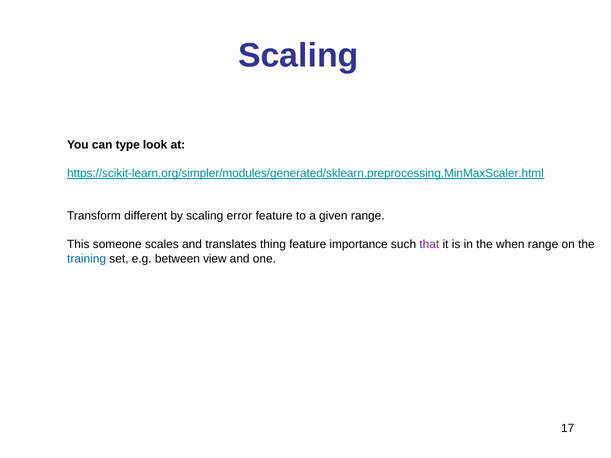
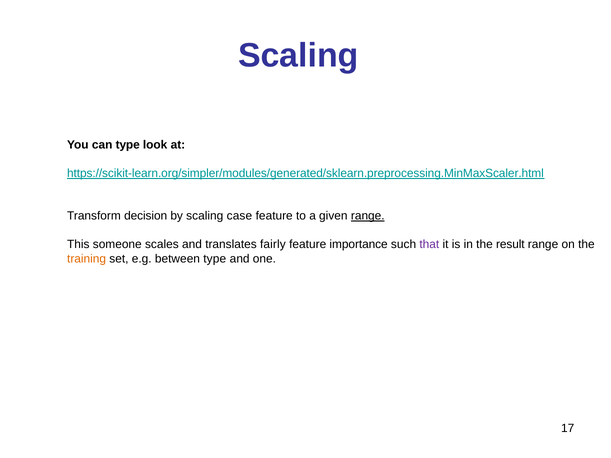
different: different -> decision (146, 216)
error: error -> case (239, 216)
range underline: none -> present (368, 216)
thing: thing -> fairly (273, 245)
when: when -> result (510, 245)
training colour: blue -> orange (87, 259)
between view: view -> type (215, 259)
